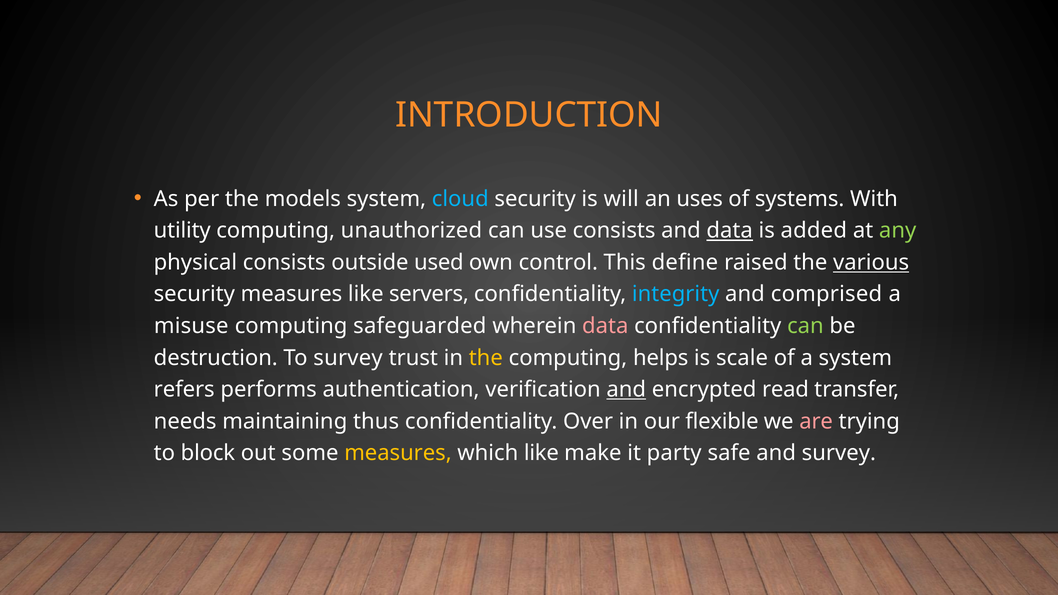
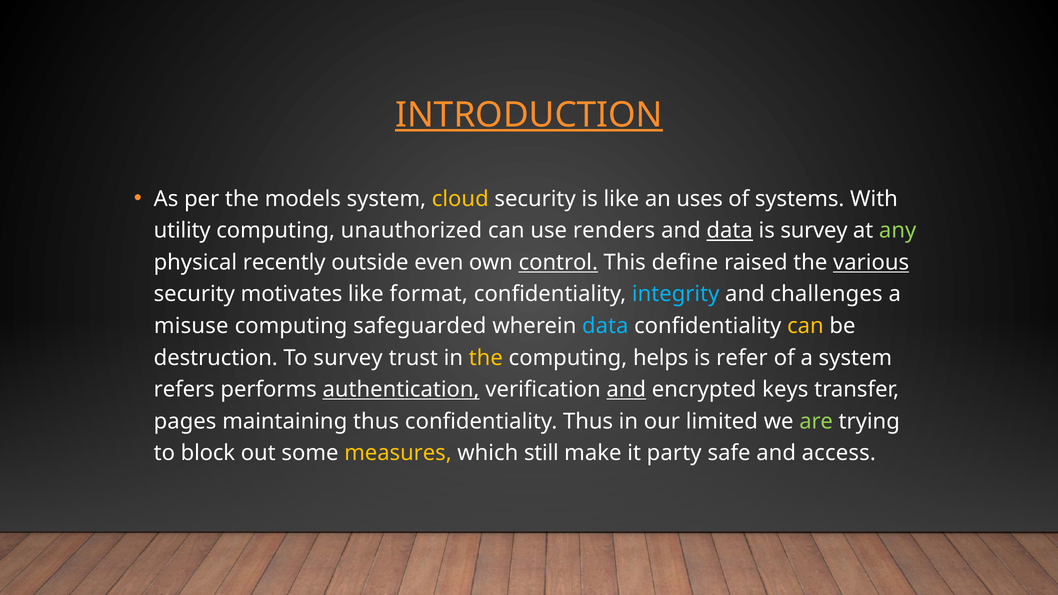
INTRODUCTION underline: none -> present (529, 115)
cloud colour: light blue -> yellow (460, 199)
is will: will -> like (621, 199)
use consists: consists -> renders (614, 231)
is added: added -> survey (814, 231)
physical consists: consists -> recently (284, 263)
used: used -> even (439, 263)
control underline: none -> present (558, 263)
security measures: measures -> motivates (292, 294)
servers: servers -> format (429, 294)
comprised: comprised -> challenges (827, 294)
data colour: pink -> light blue (605, 326)
can colour: light green -> yellow (805, 326)
scale: scale -> refer (742, 358)
authentication underline: none -> present (401, 390)
read: read -> keys (785, 390)
needs: needs -> pages (185, 421)
confidentiality Over: Over -> Thus (588, 421)
flexible: flexible -> limited (722, 421)
are colour: pink -> light green (816, 421)
which like: like -> still (541, 453)
and survey: survey -> access (839, 453)
